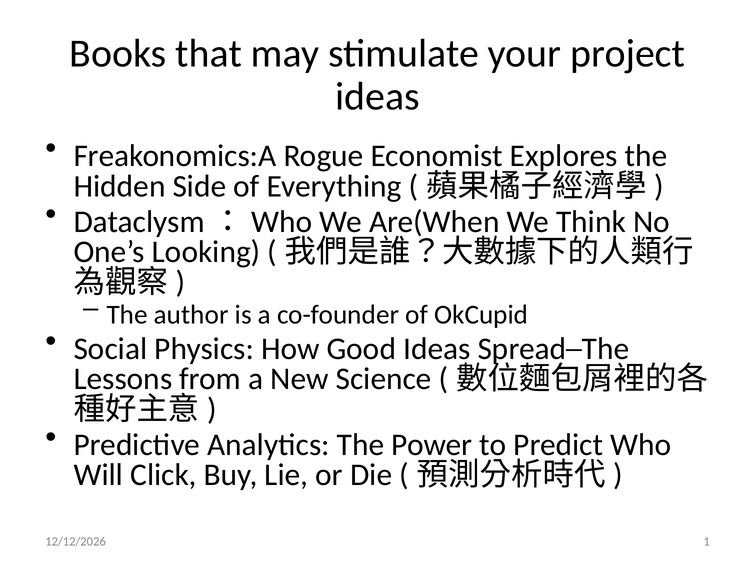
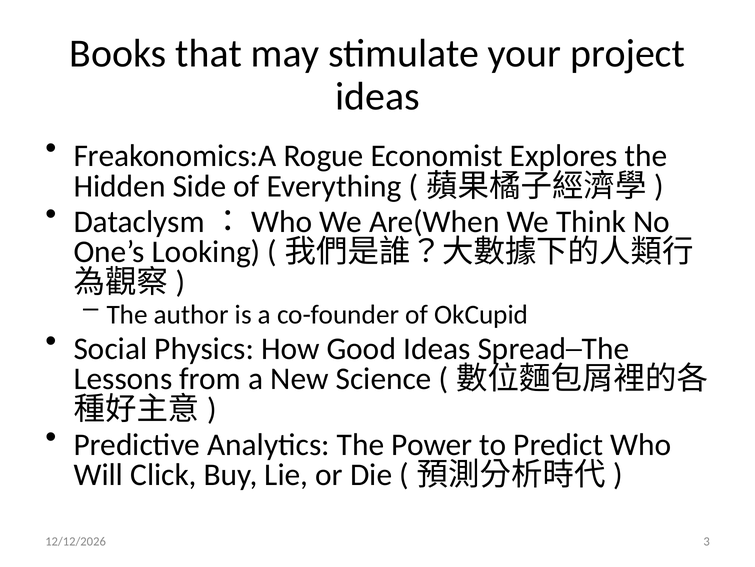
1: 1 -> 3 (707, 541)
